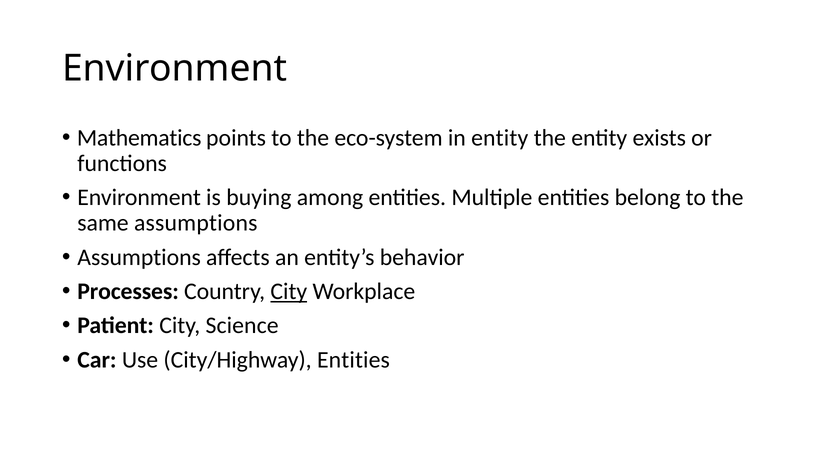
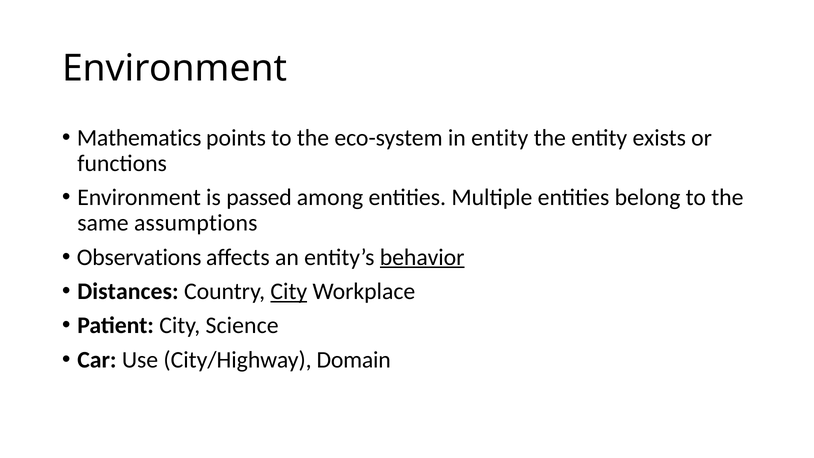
buying: buying -> passed (259, 197)
Assumptions: Assumptions -> Observations (139, 257)
behavior underline: none -> present (422, 257)
Processes: Processes -> Distances (128, 291)
City/Highway Entities: Entities -> Domain (354, 360)
